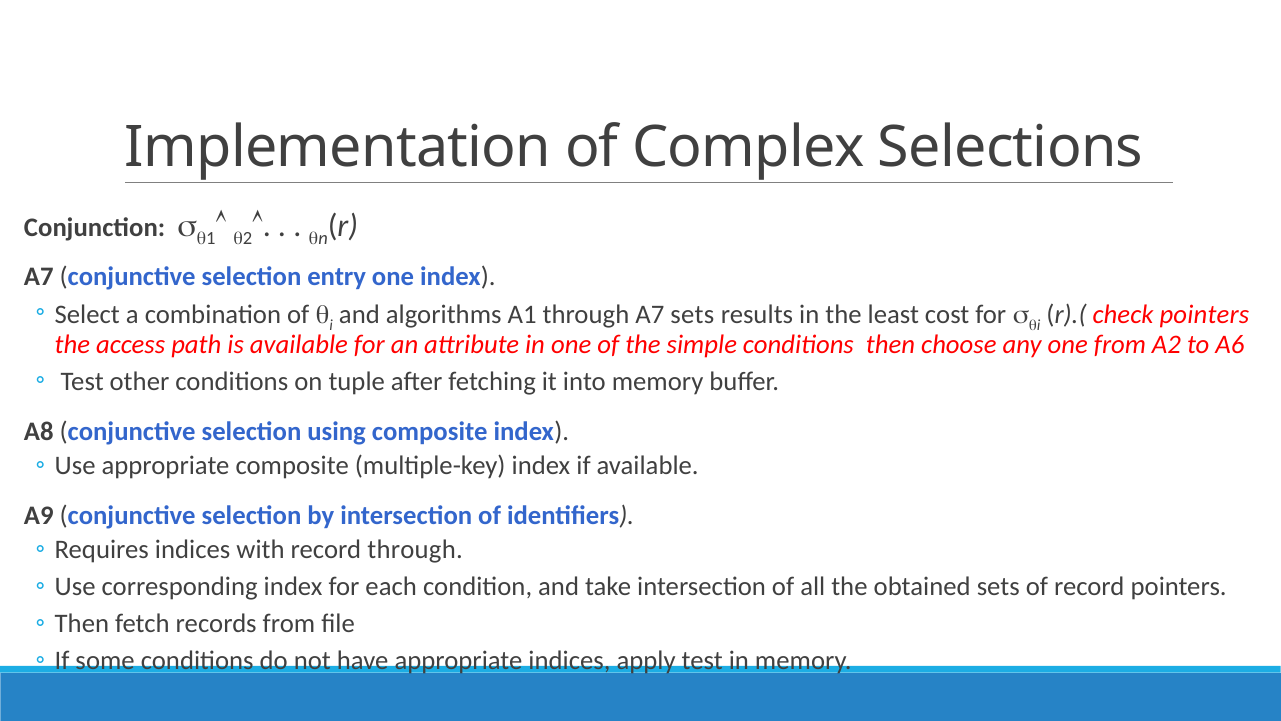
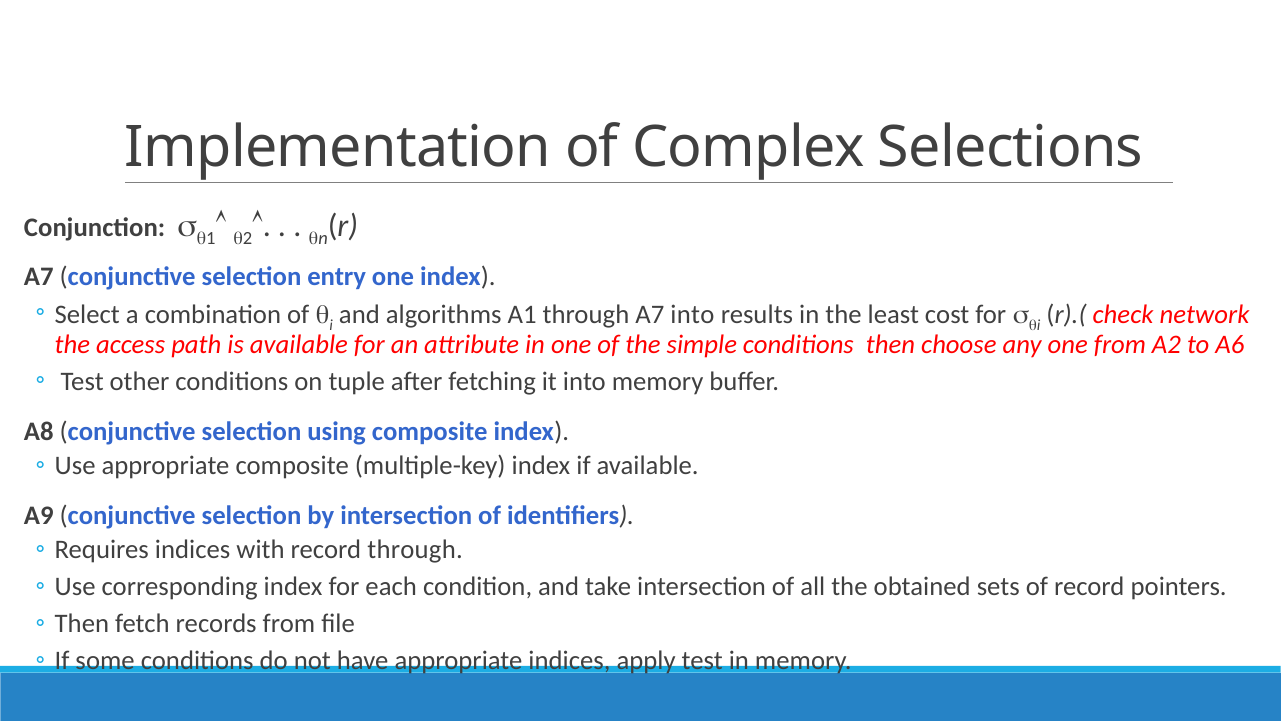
A7 sets: sets -> into (692, 314)
check pointers: pointers -> network (1204, 314)
